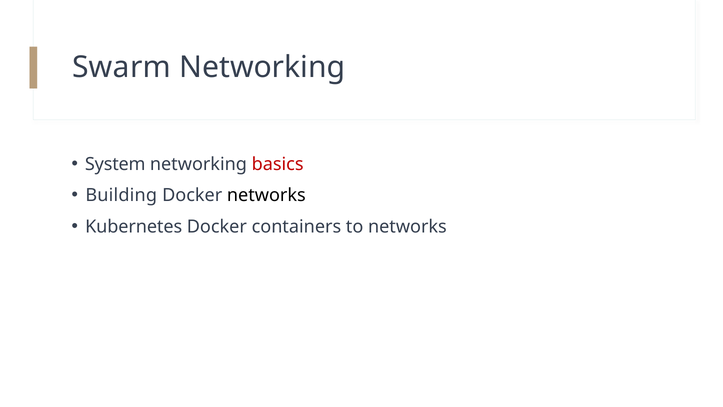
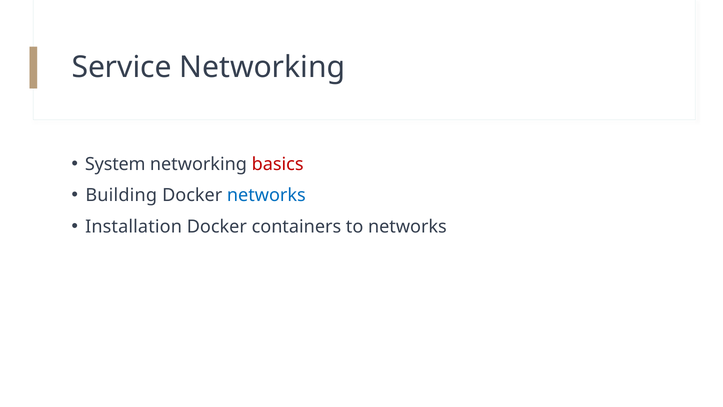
Swarm: Swarm -> Service (122, 67)
networks colour: black -> blue (266, 195)
Kubernetes: Kubernetes -> Installation (134, 227)
